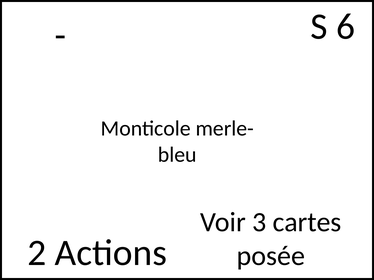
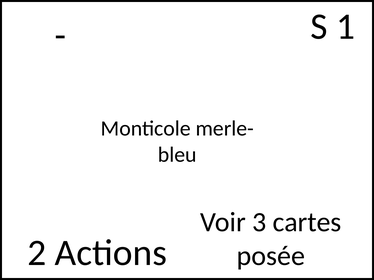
6: 6 -> 1 (346, 27)
